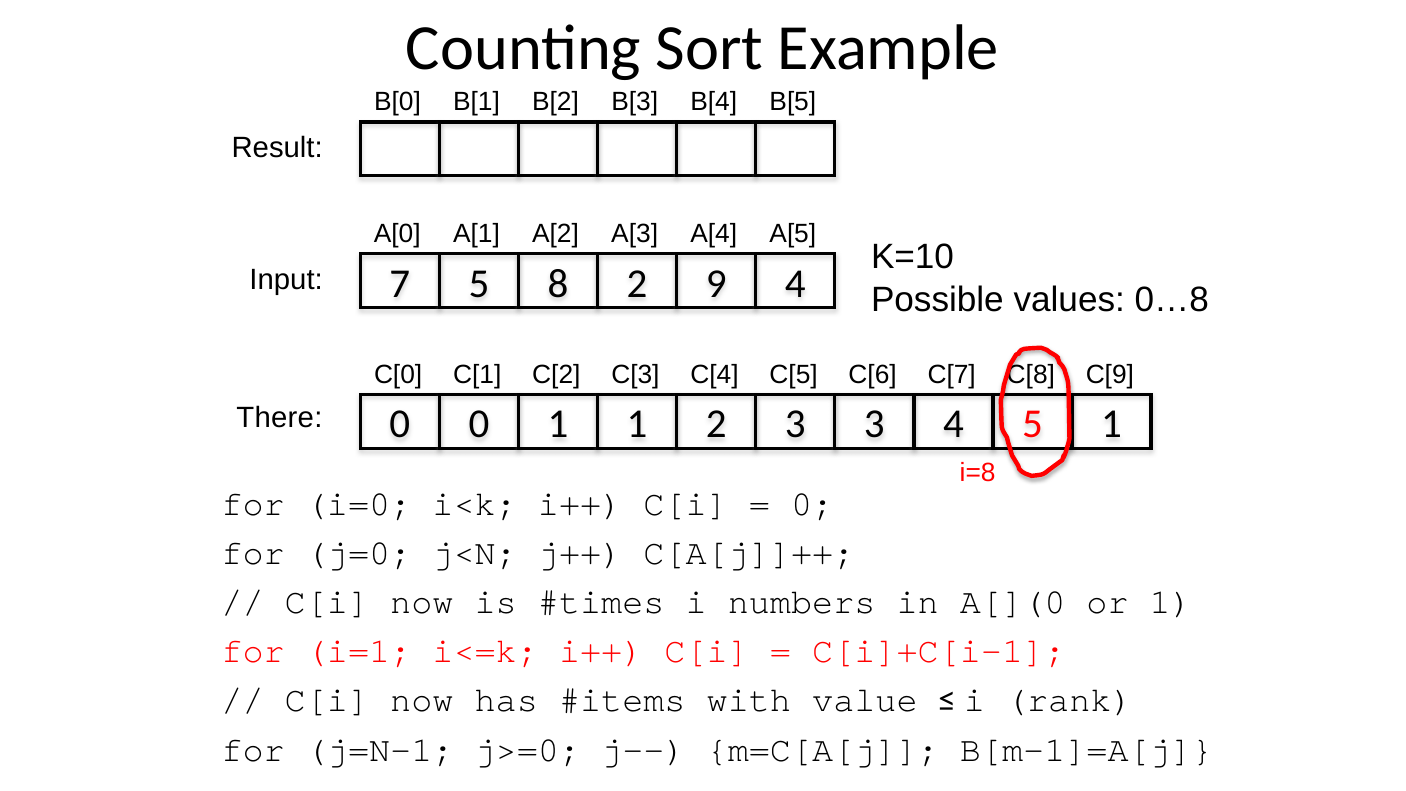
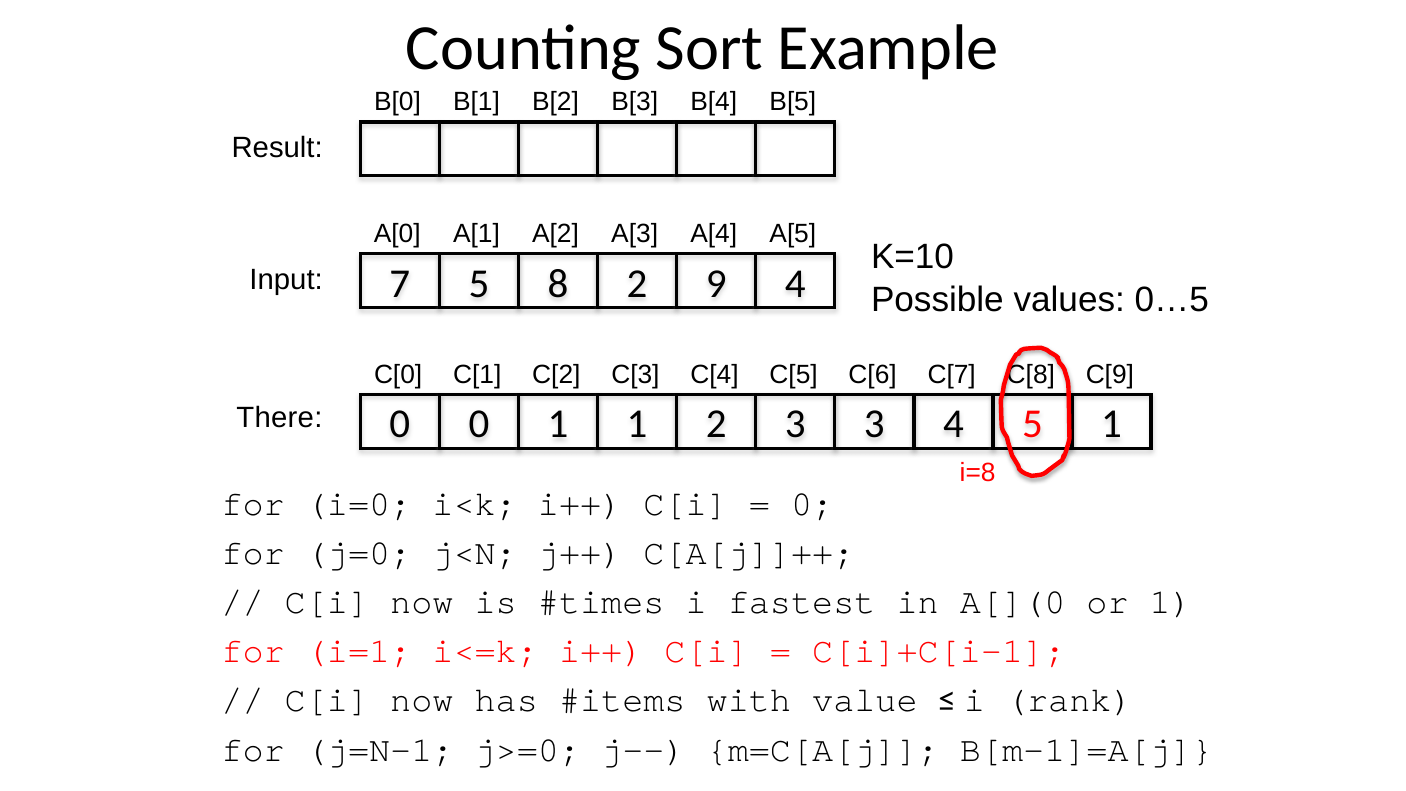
0…8: 0…8 -> 0…5 (1172, 299)
numbers: numbers -> fastest (802, 602)
